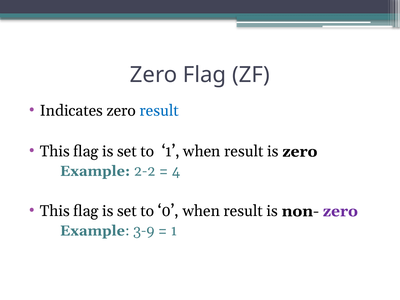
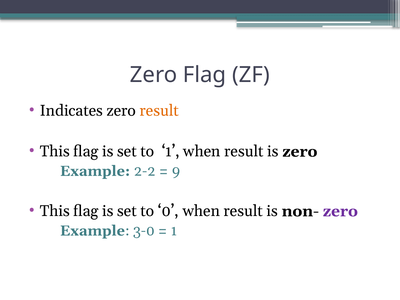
result colour: blue -> orange (159, 111)
4: 4 -> 9 (176, 171)
3-9: 3-9 -> 3-0 (144, 231)
